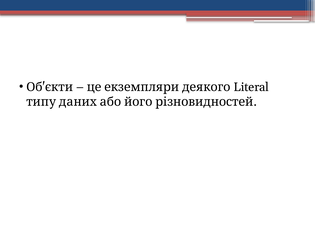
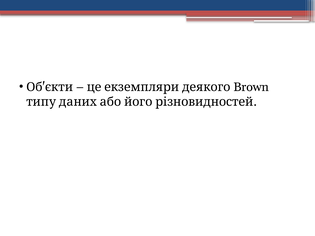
Literal: Literal -> Brown (251, 87)
